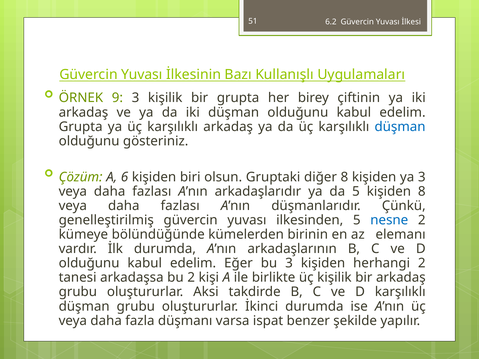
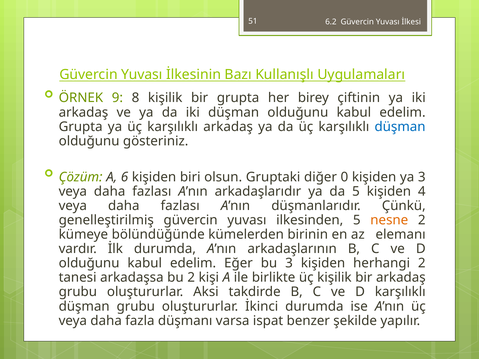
9 3: 3 -> 8 (136, 98)
diğer 8: 8 -> 0 (344, 177)
kişiden 8: 8 -> 4 (422, 192)
nesne colour: blue -> orange (389, 220)
